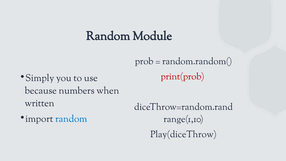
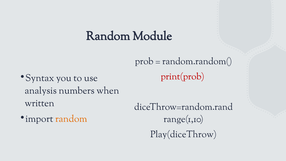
Simply: Simply -> Syntax (40, 78)
because: because -> analysis (41, 90)
random colour: blue -> orange (71, 119)
